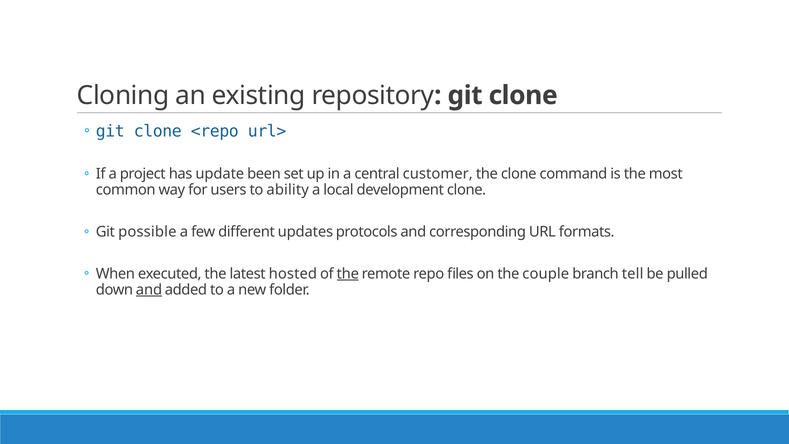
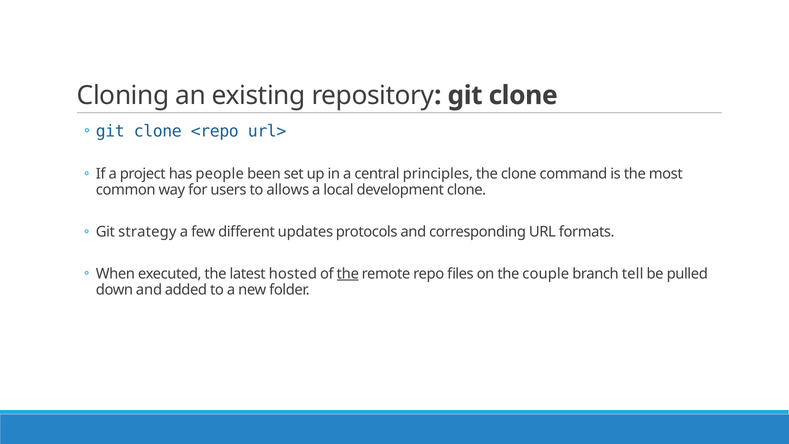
update: update -> people (220, 174)
customer: customer -> principles (438, 174)
ability: ability -> allows (288, 190)
possible: possible -> strategy (147, 232)
and underline: present -> none (149, 290)
